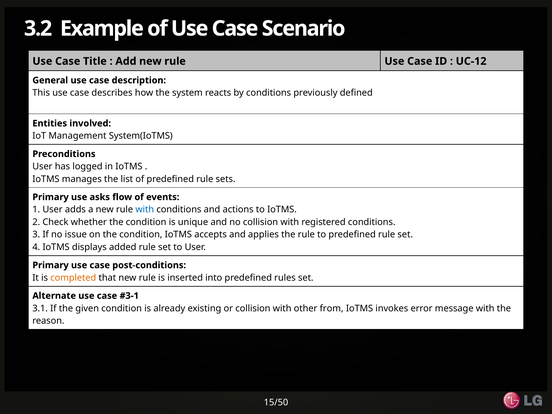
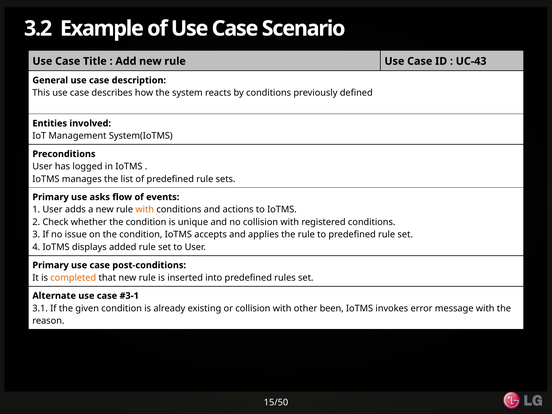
UC-12: UC-12 -> UC-43 (471, 61)
with colour: blue -> orange (145, 210)
from: from -> been (332, 308)
